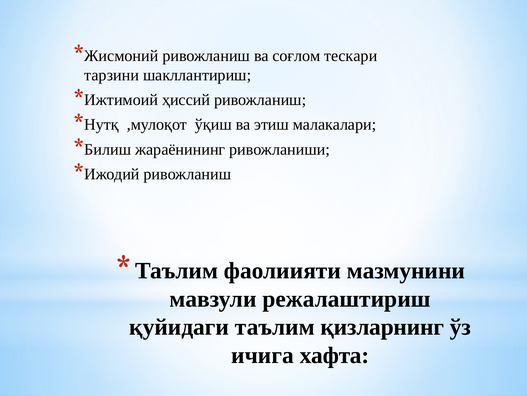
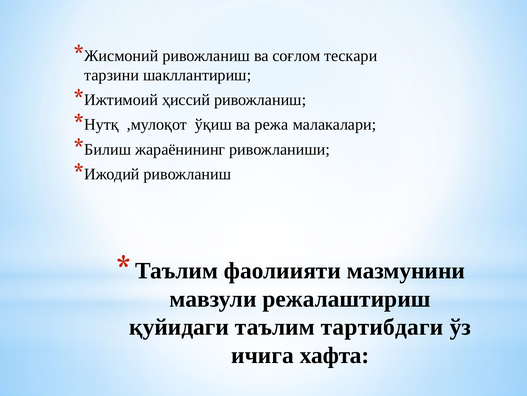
этиш: этиш -> режа (271, 124)
қизларнинг: қизларнинг -> тартибдаги (382, 327)
